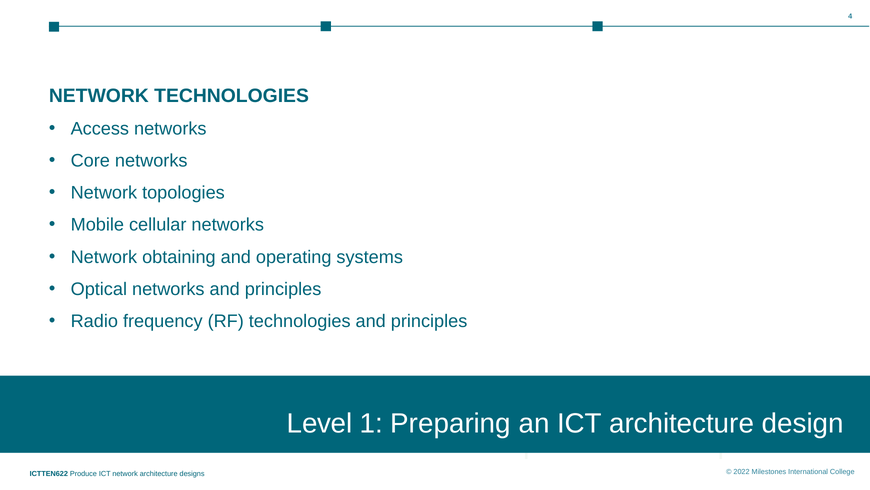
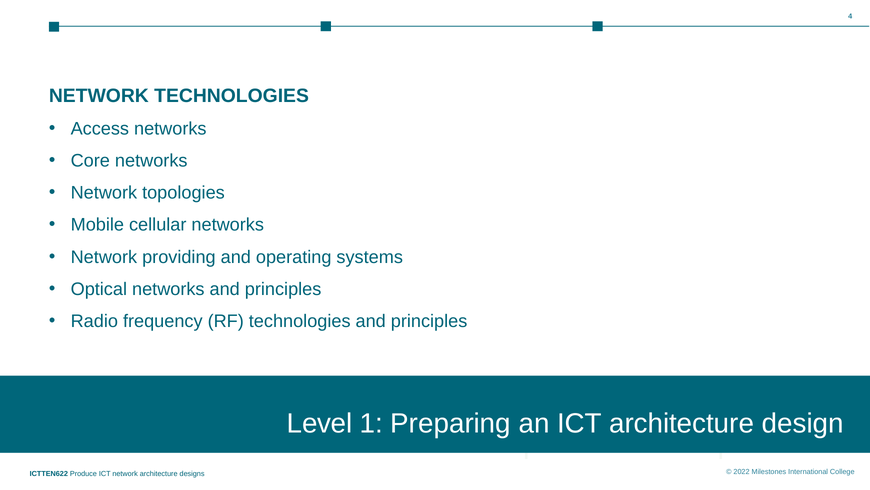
obtaining: obtaining -> providing (179, 257)
